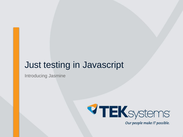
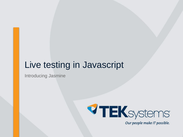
Just: Just -> Live (33, 65)
